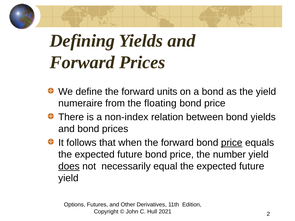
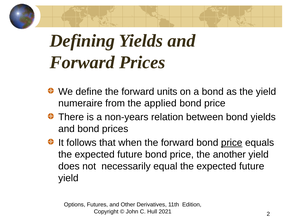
floating: floating -> applied (160, 103)
non-index: non-index -> non-years (127, 117)
number: number -> another (229, 155)
does underline: present -> none (69, 166)
